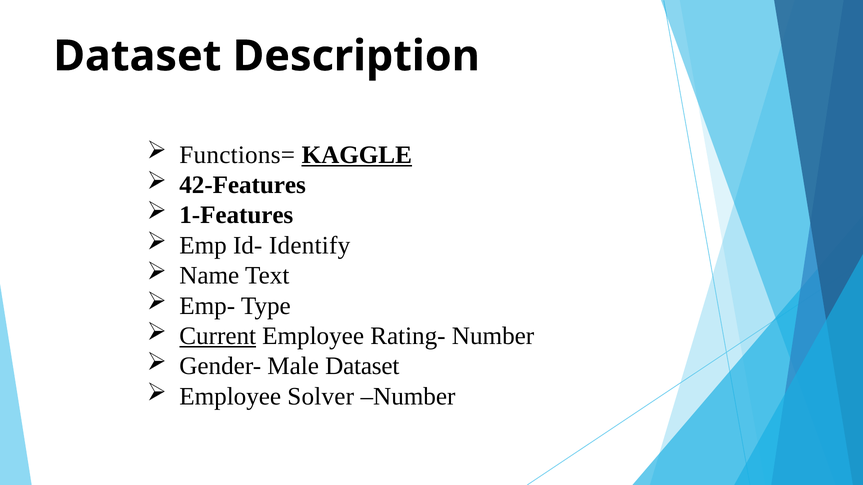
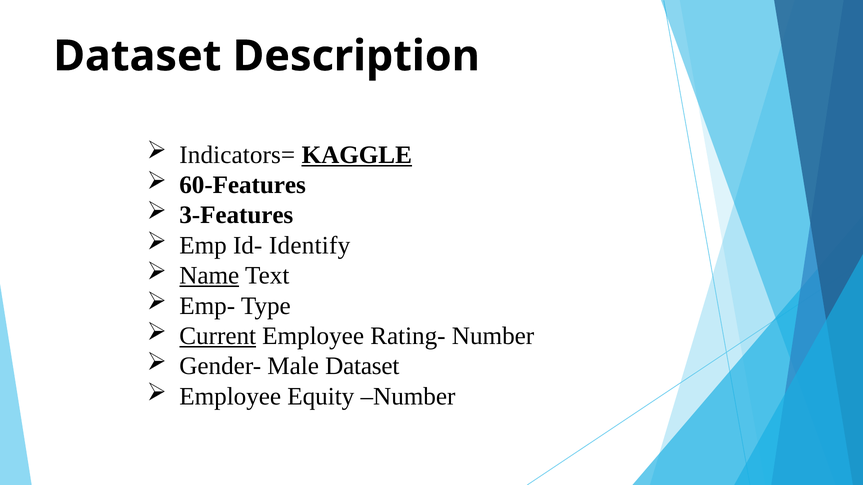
Functions=: Functions= -> Indicators= (237, 155)
42-Features: 42-Features -> 60-Features (243, 185)
1-Features: 1-Features -> 3-Features (236, 215)
Name underline: none -> present (209, 276)
Solver: Solver -> Equity (321, 397)
